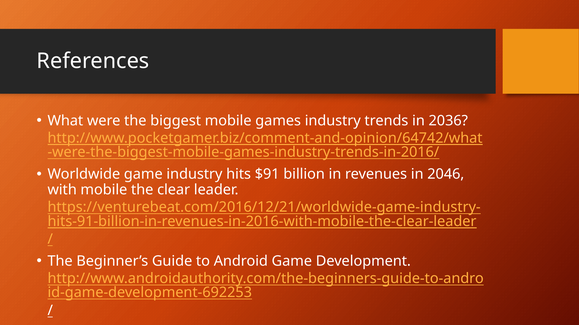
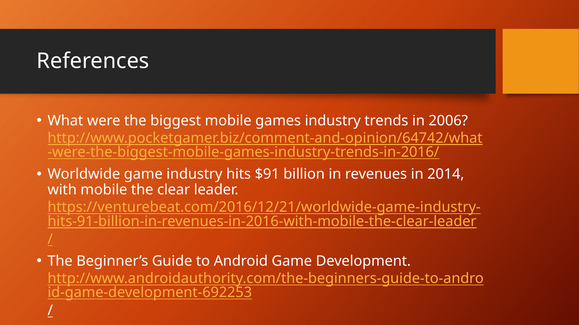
2036: 2036 -> 2006 (448, 121)
2046: 2046 -> 2014 (446, 175)
